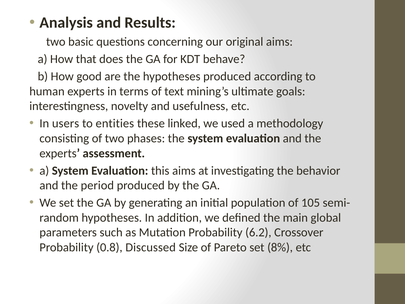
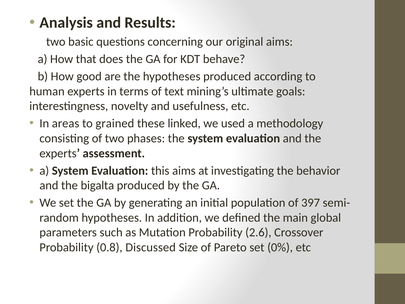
users: users -> areas (66, 123)
entities: entities -> grained (115, 123)
period: period -> bigalta (97, 185)
105: 105 -> 397 (311, 203)
6.2: 6.2 -> 2.6 (258, 232)
8%: 8% -> 0% (280, 247)
